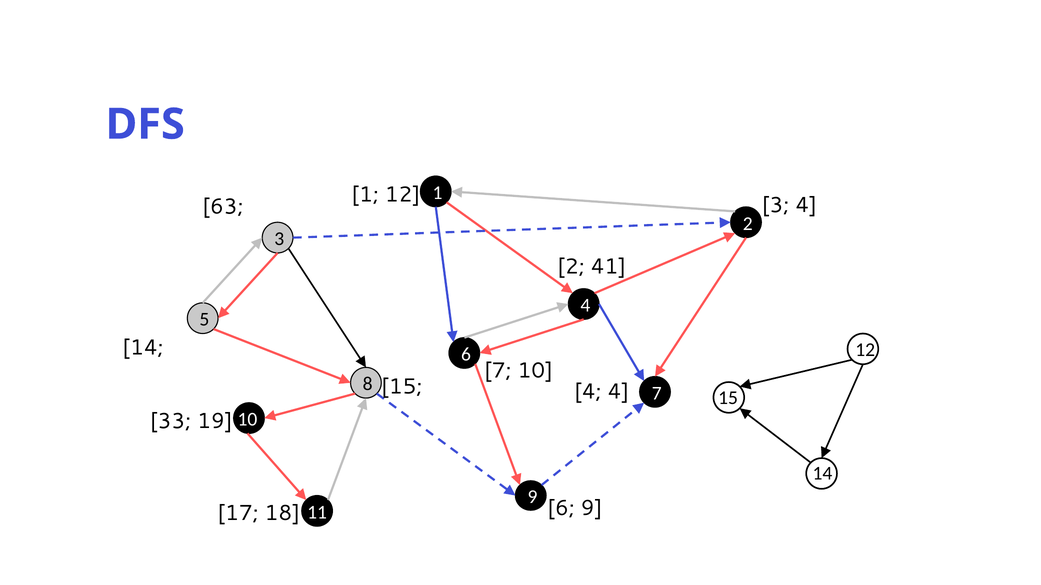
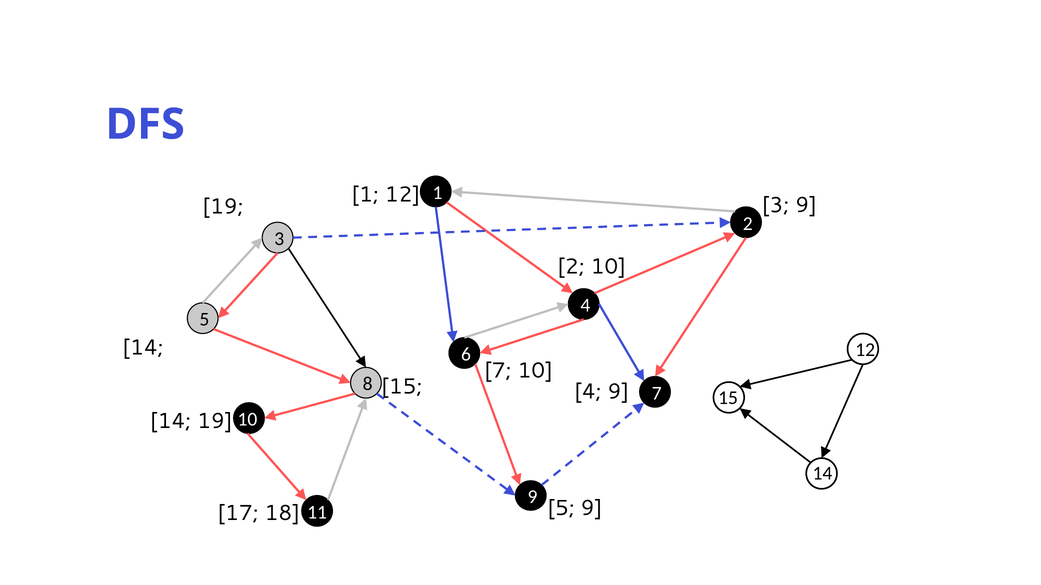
3 4: 4 -> 9 (806, 205)
63: 63 -> 19 (223, 207)
2 41: 41 -> 10 (608, 267)
4: 4 -> 9 (618, 392)
33: 33 -> 14 (170, 422)
6: 6 -> 5 (561, 509)
